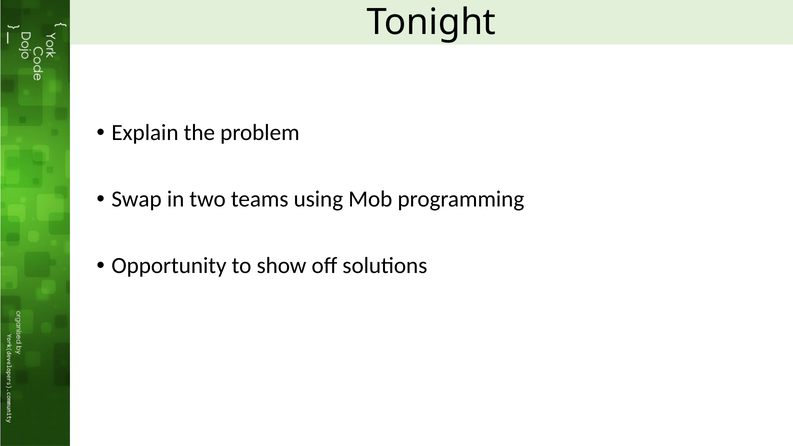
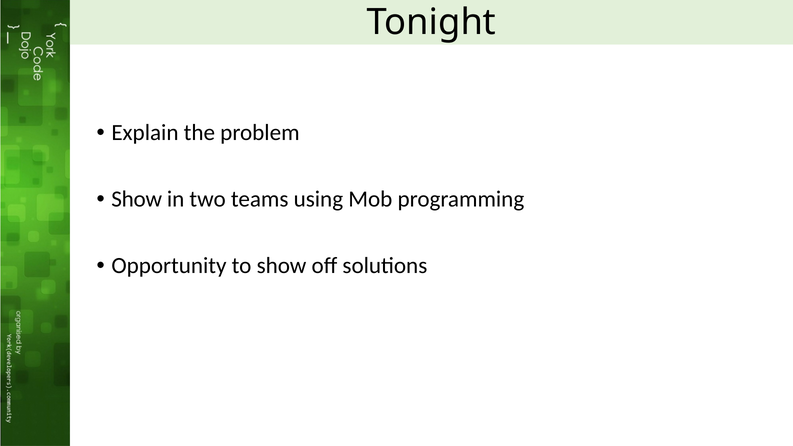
Swap: Swap -> Show (137, 199)
